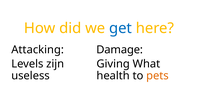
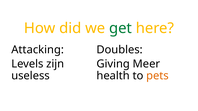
get colour: blue -> green (120, 28)
Damage: Damage -> Doubles (120, 50)
What: What -> Meer (146, 64)
